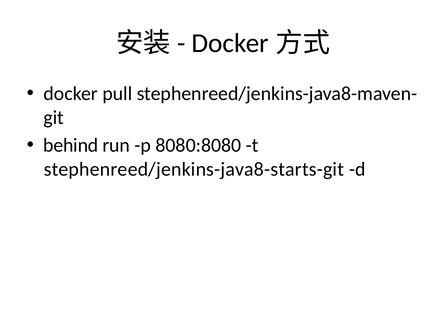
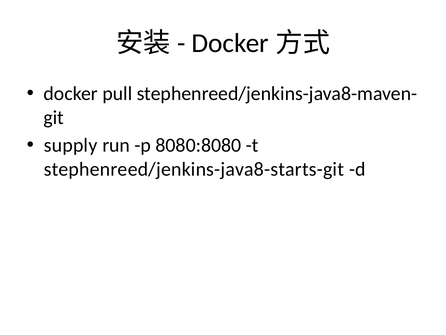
behind: behind -> supply (71, 145)
